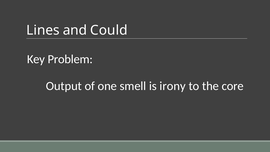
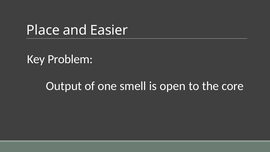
Lines: Lines -> Place (43, 30)
Could: Could -> Easier (109, 30)
irony: irony -> open (173, 86)
